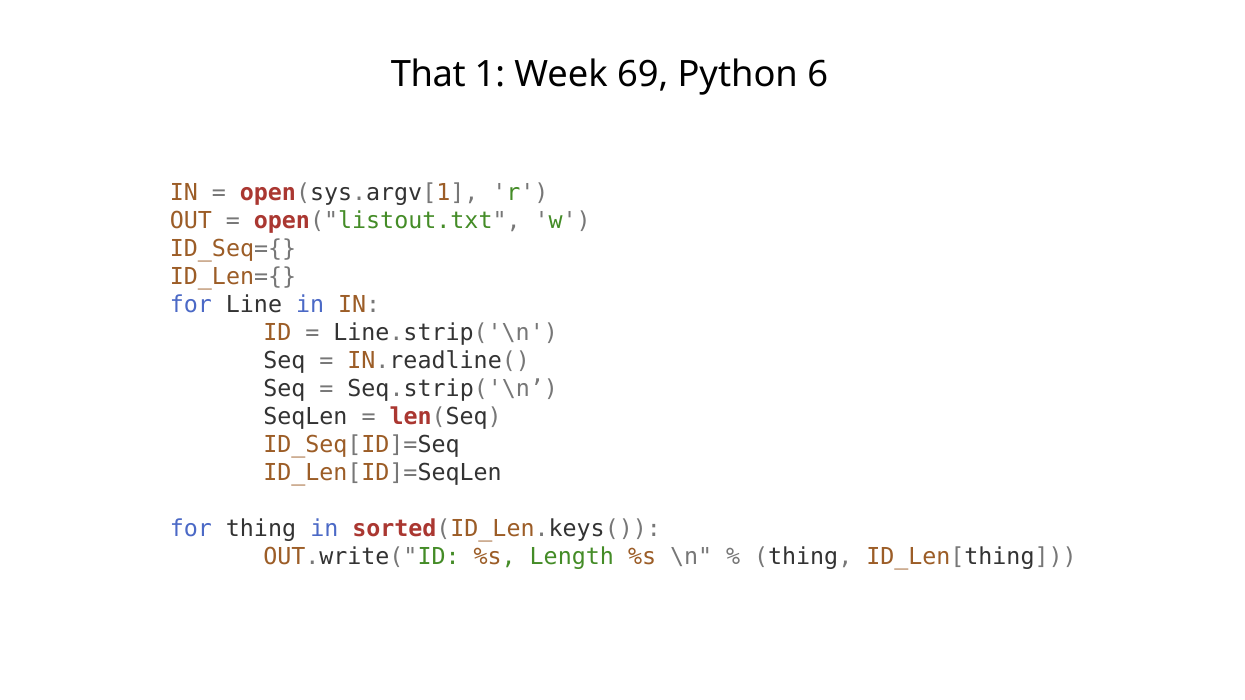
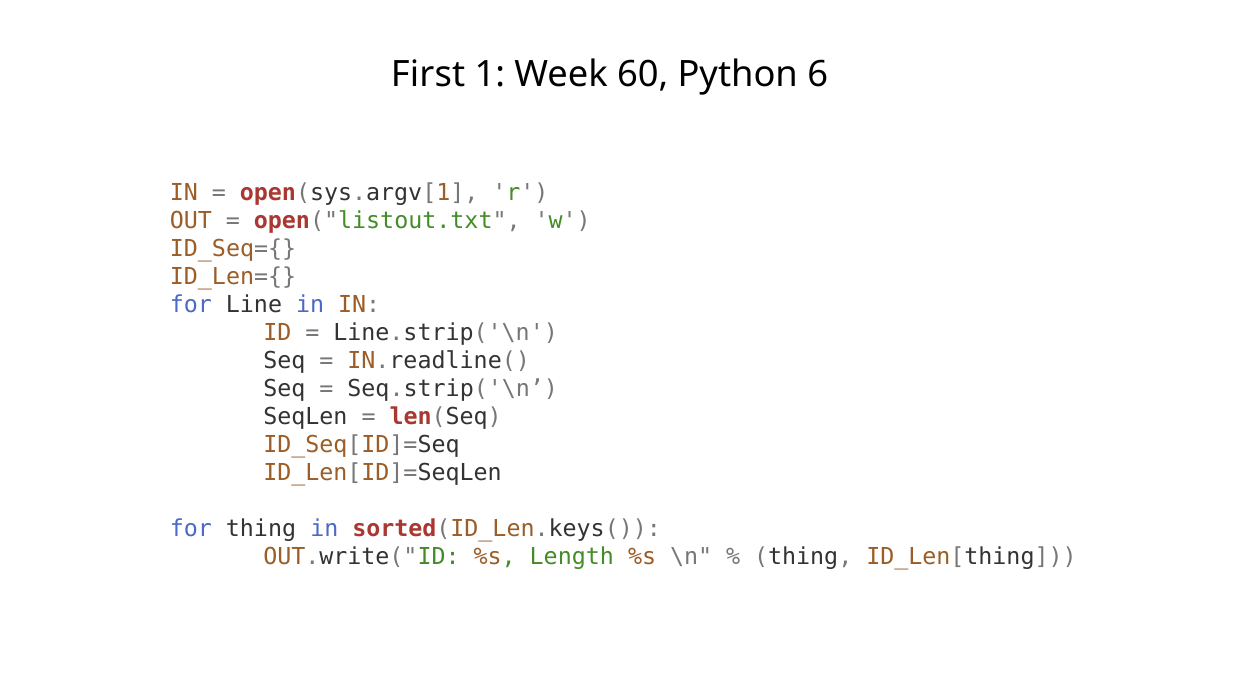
That: That -> First (428, 74)
69: 69 -> 60 (643, 74)
